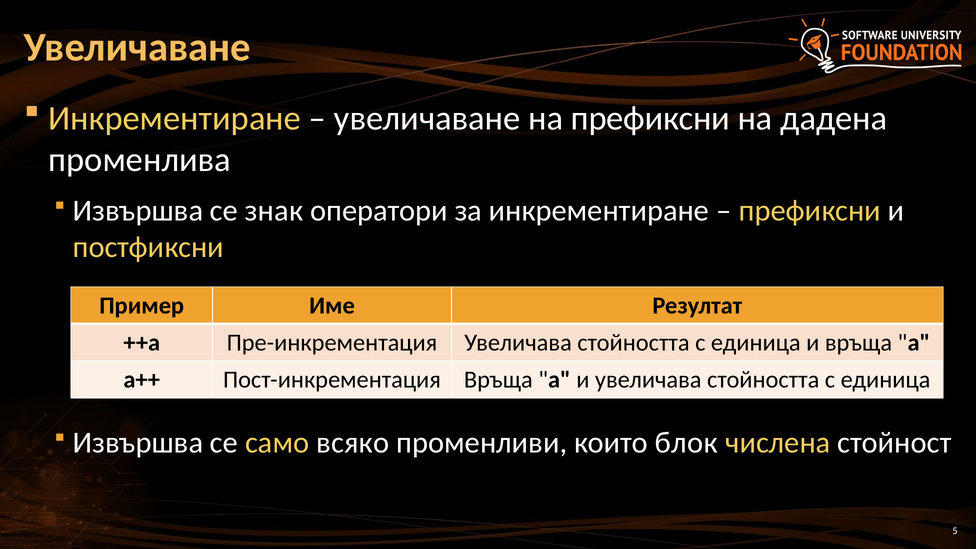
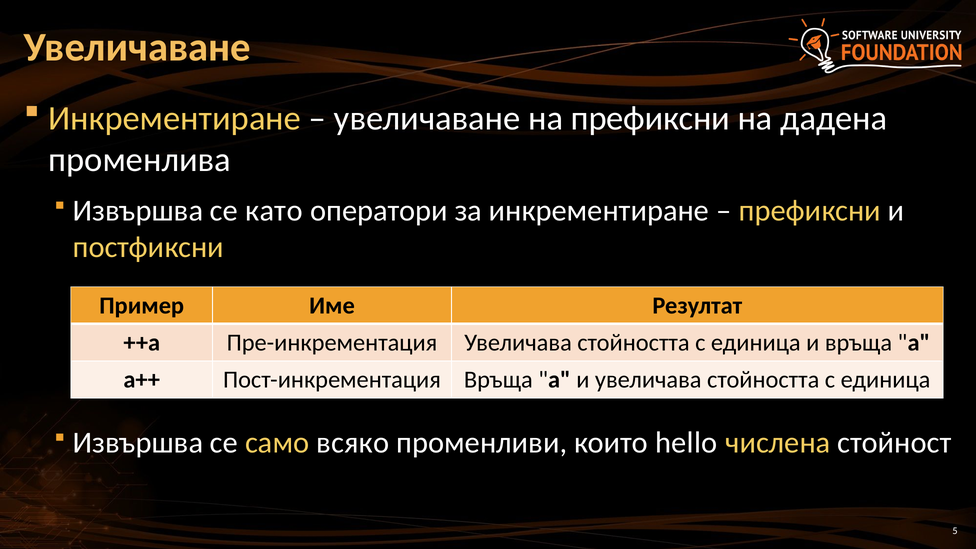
знак: знак -> като (274, 211)
блок: блок -> hello (686, 443)
